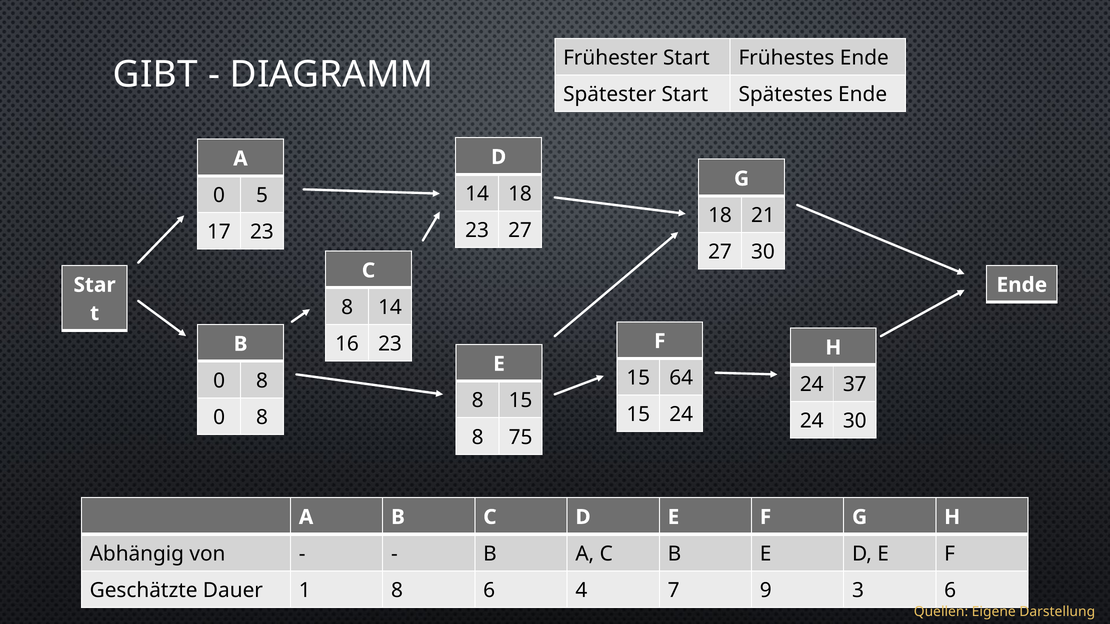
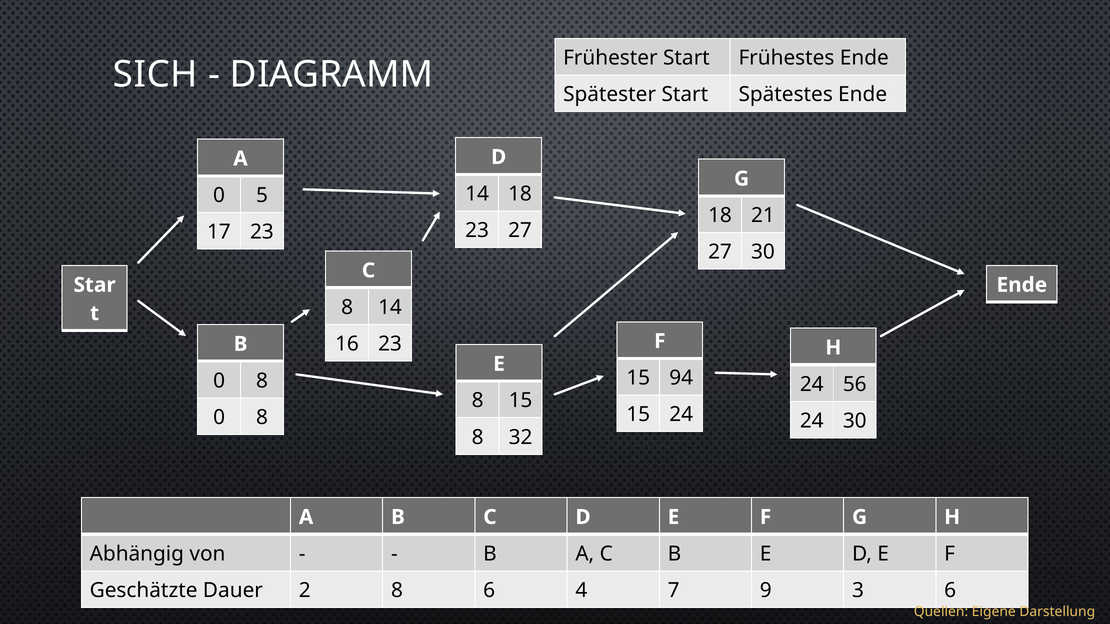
GIBT: GIBT -> SICH (155, 74)
64: 64 -> 94 (681, 378)
37: 37 -> 56 (855, 384)
75: 75 -> 32 (521, 437)
1: 1 -> 2 (305, 591)
